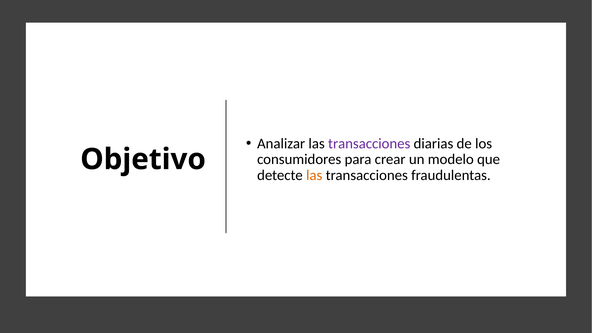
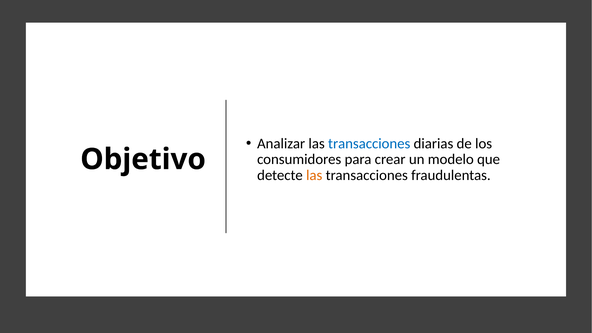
transacciones colour: purple -> blue (369, 143)
